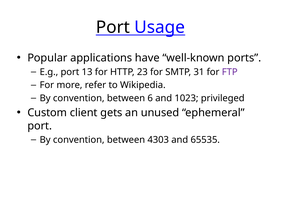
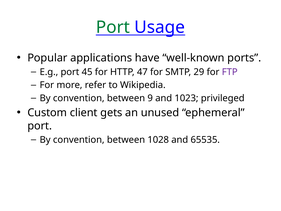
Port colour: black -> green (113, 27)
13: 13 -> 45 (87, 72)
23: 23 -> 47 (142, 72)
31: 31 -> 29 (199, 72)
6: 6 -> 9 (150, 98)
4303: 4303 -> 1028 (158, 140)
